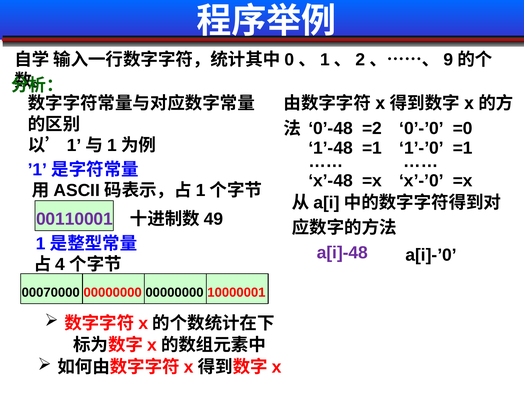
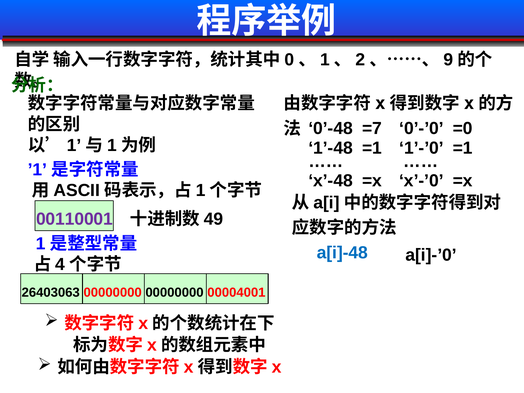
=2: =2 -> =7 (372, 128)
a[i]-48 colour: purple -> blue (342, 253)
00070000: 00070000 -> 26403063 (51, 293)
10000001: 10000001 -> 00004001 (236, 293)
